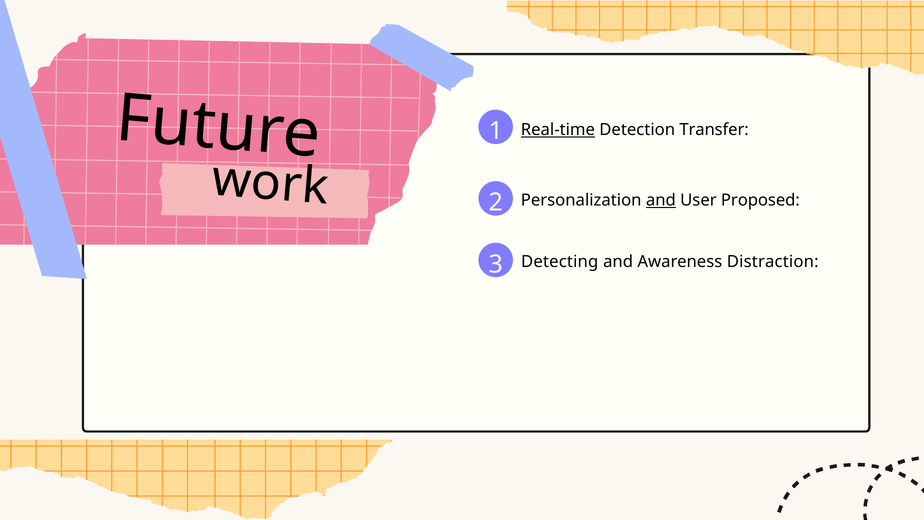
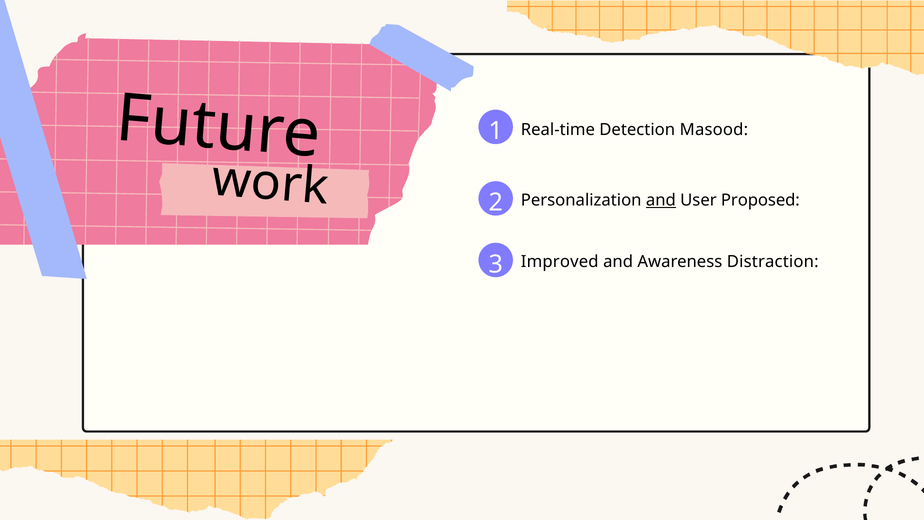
Real-time underline: present -> none (558, 130)
Transfer: Transfer -> Masood (714, 130)
Detecting: Detecting -> Improved (560, 262)
